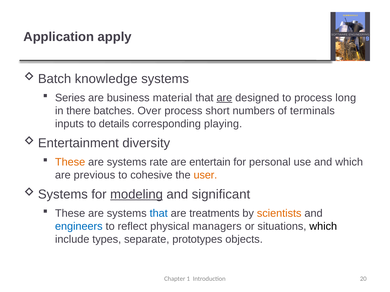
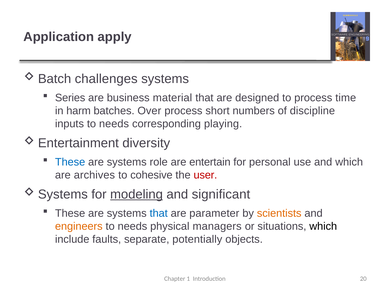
knowledge: knowledge -> challenges (106, 79)
are underline: present -> none (224, 98)
long: long -> time (346, 98)
there: there -> harm (79, 111)
terminals: terminals -> discipline (312, 111)
inputs to details: details -> needs (114, 124)
These colour: orange -> blue (70, 162)
rate: rate -> role (159, 162)
previous: previous -> archives (94, 175)
user colour: orange -> red (205, 175)
treatments: treatments -> parameter (214, 214)
engineers colour: blue -> orange (79, 227)
reflect: reflect -> needs (132, 227)
types: types -> faults (107, 240)
prototypes: prototypes -> potentially (197, 240)
